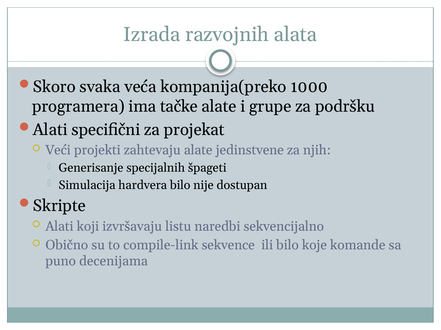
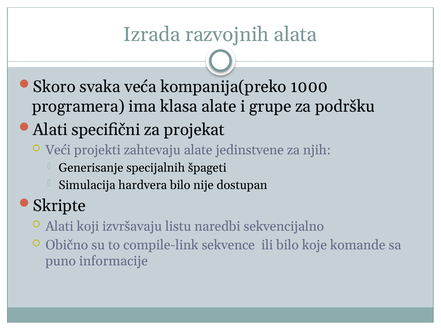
tačke: tačke -> klasa (179, 107)
decenijama: decenijama -> informacije (113, 262)
